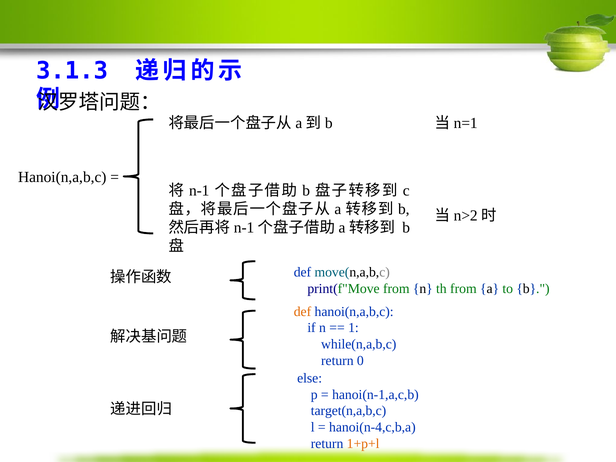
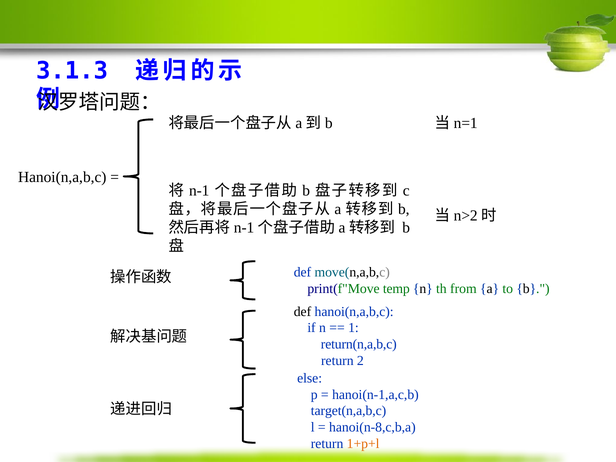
print(f"Move from: from -> temp (396, 289)
def colour: orange -> black (302, 312)
while(n,a,b,c: while(n,a,b,c -> return(n,a,b,c (359, 344)
0: 0 -> 2 (360, 361)
hanoi(n-4,c,b,a: hanoi(n-4,c,b,a -> hanoi(n-8,c,b,a (372, 427)
